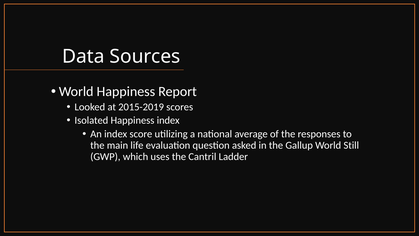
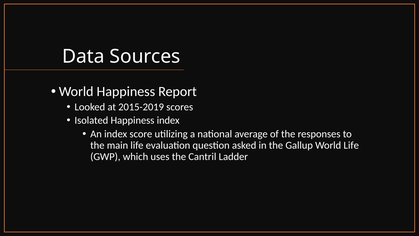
World Still: Still -> Life (351, 145)
